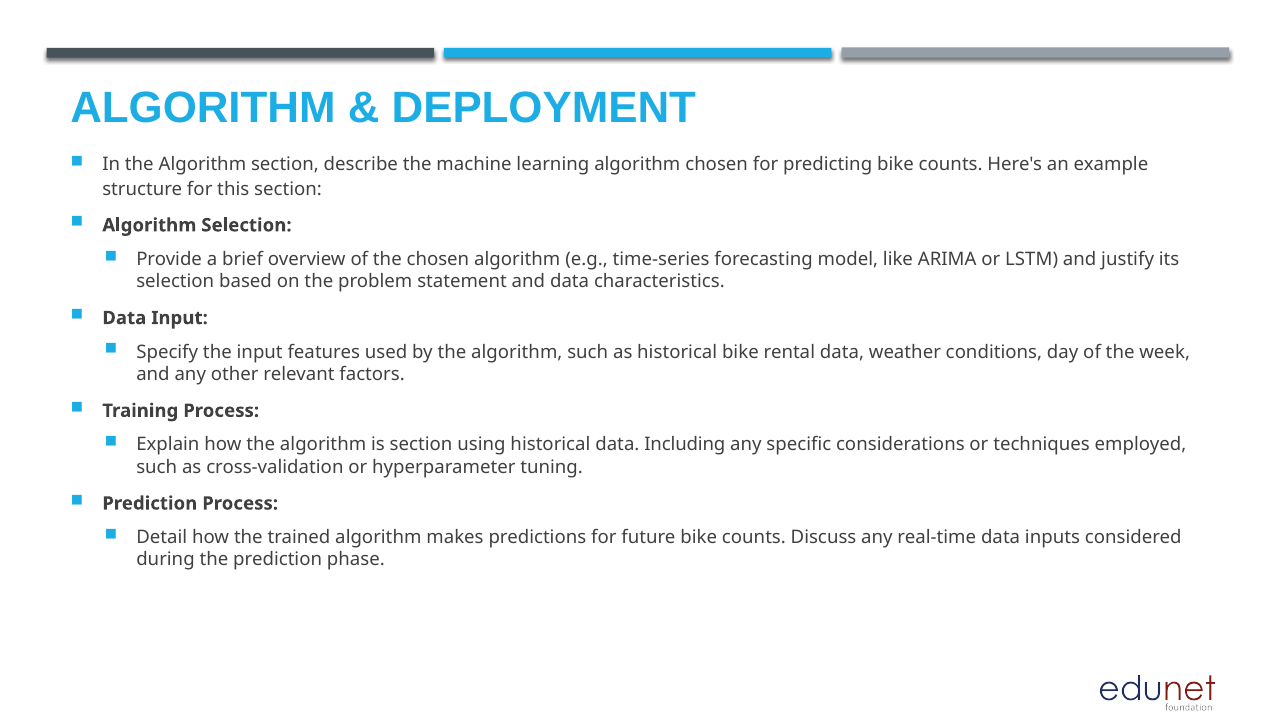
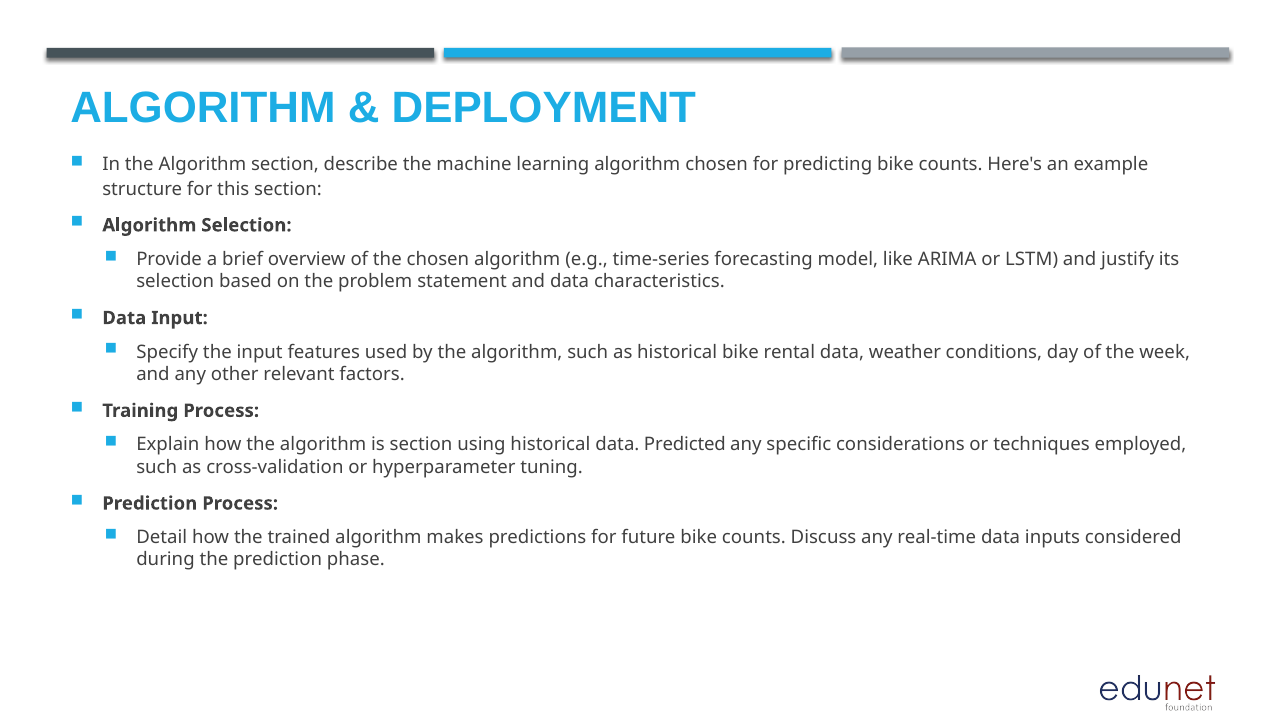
Including: Including -> Predicted (685, 445)
